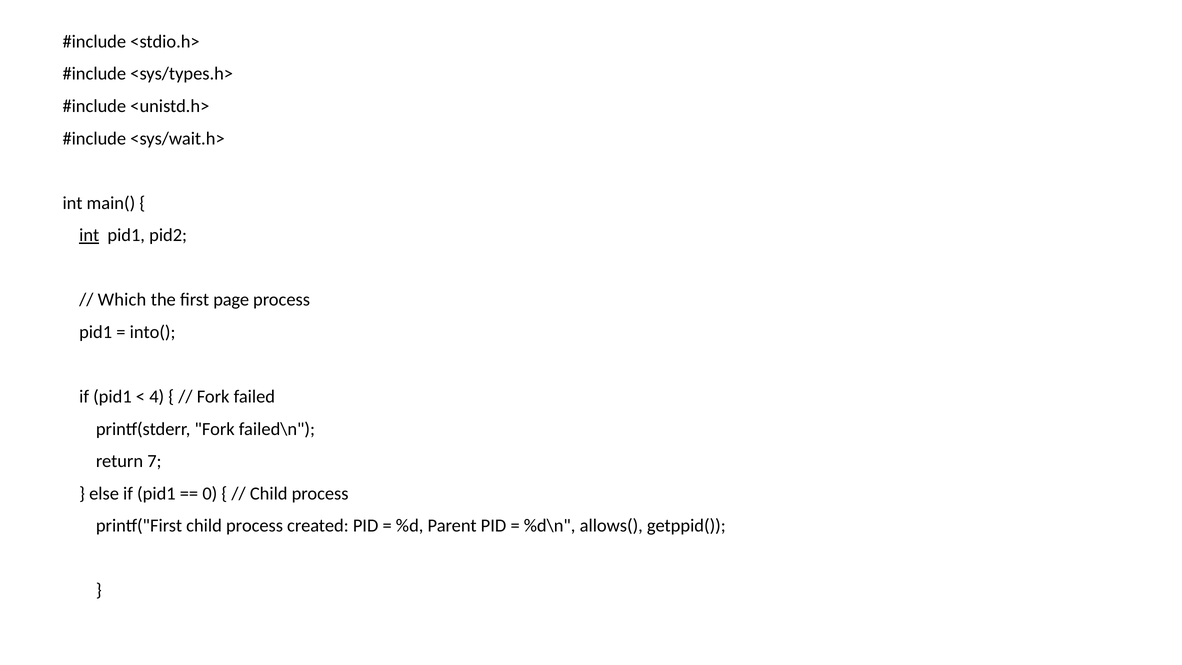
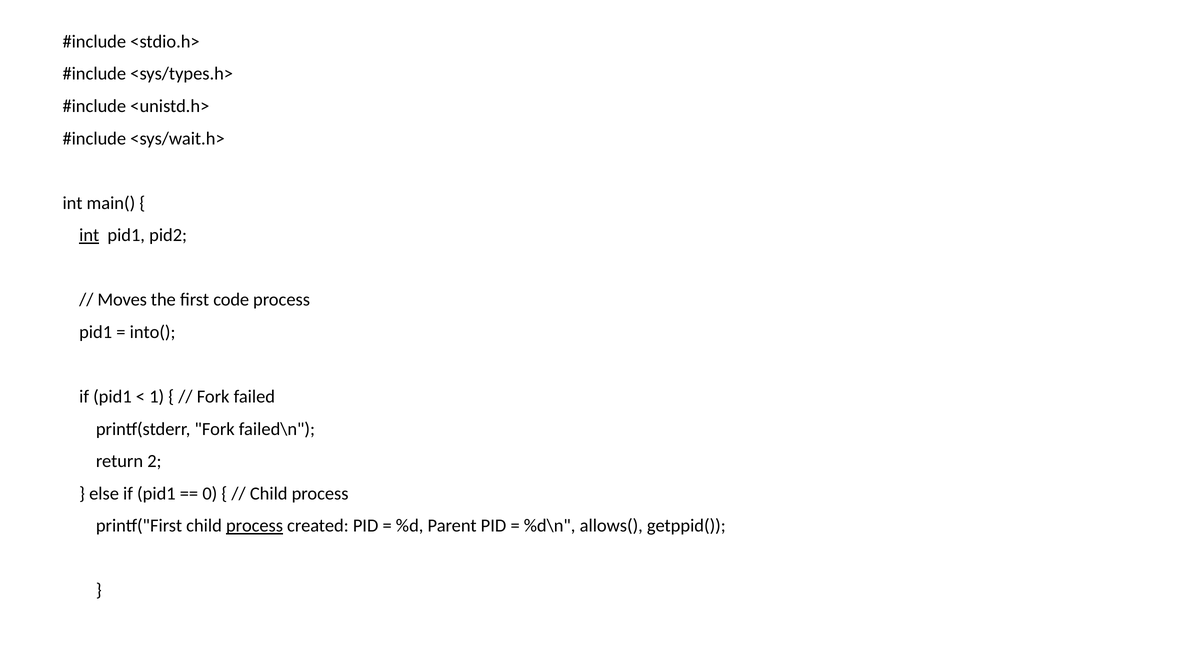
Which: Which -> Moves (122, 300)
page: page -> code (231, 300)
4: 4 -> 1 (157, 397)
7: 7 -> 2 (154, 461)
process underline: none -> present (255, 526)
